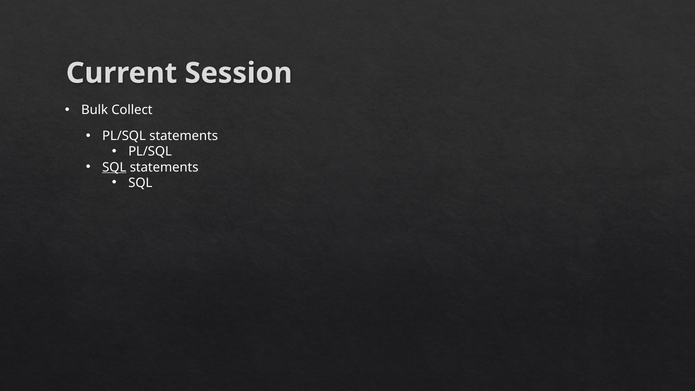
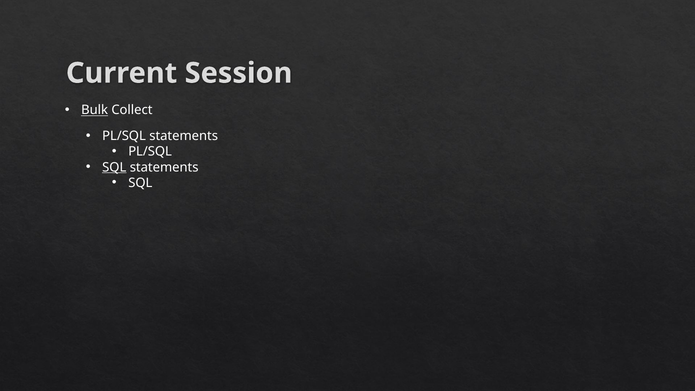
Bulk underline: none -> present (95, 110)
